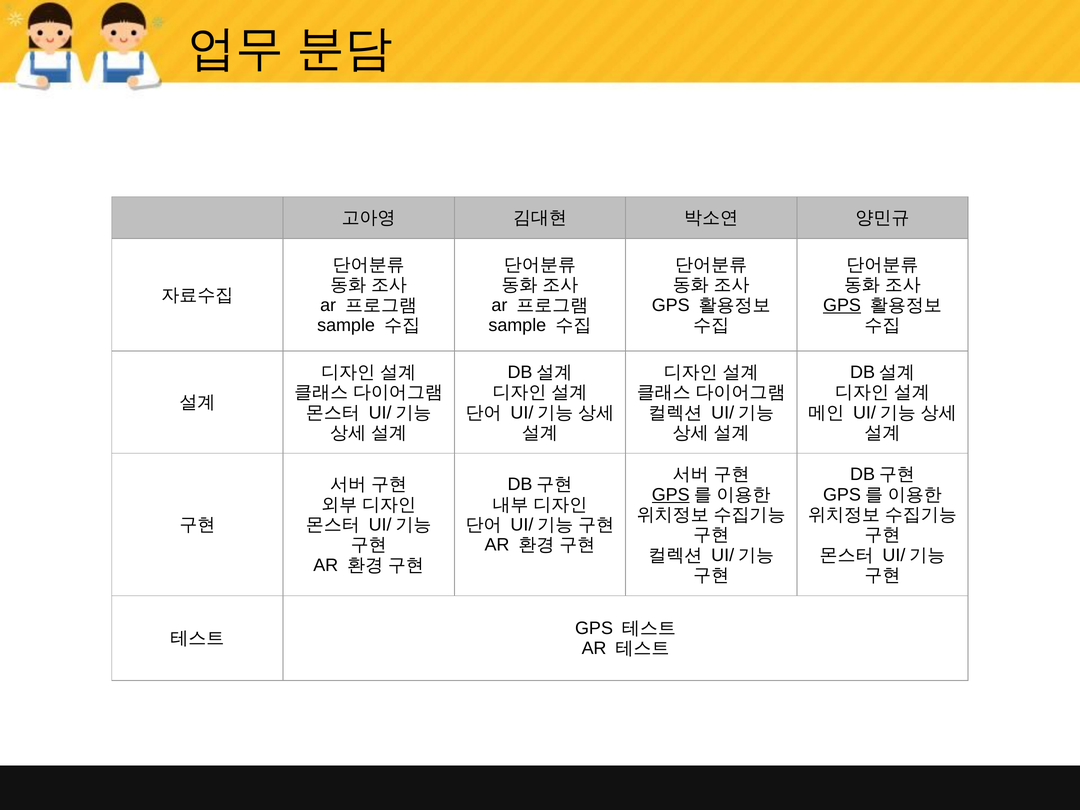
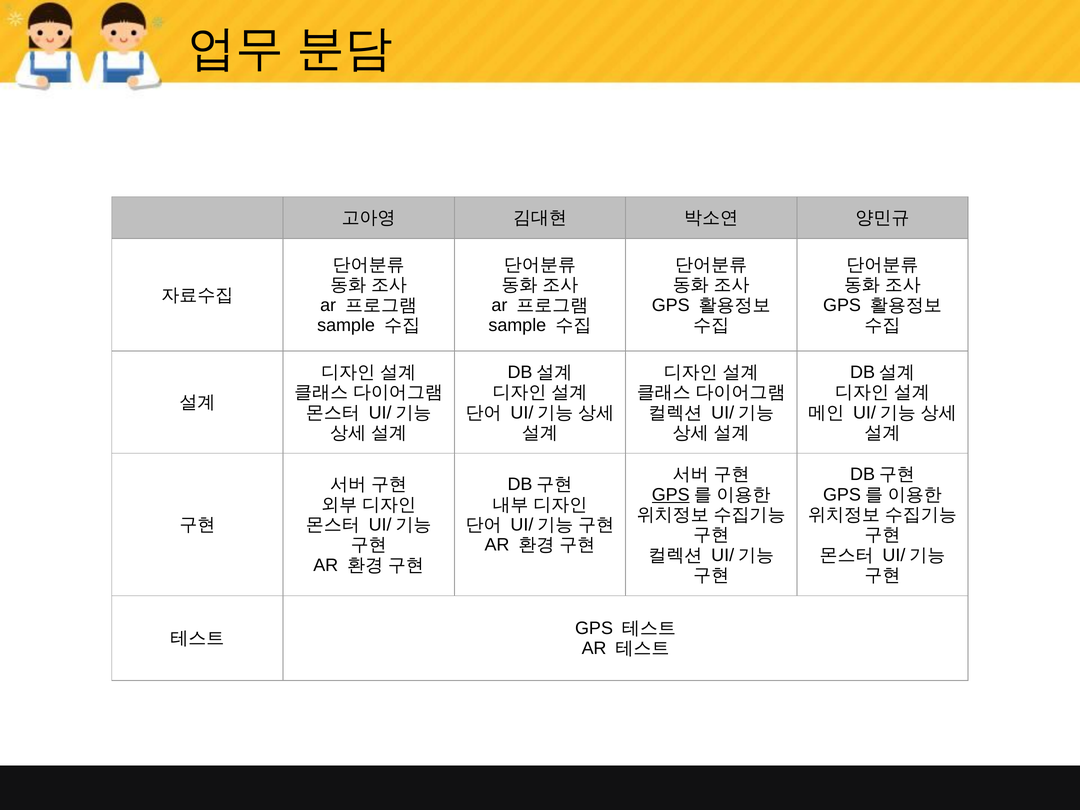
GPS underline: present -> none (842, 305)
